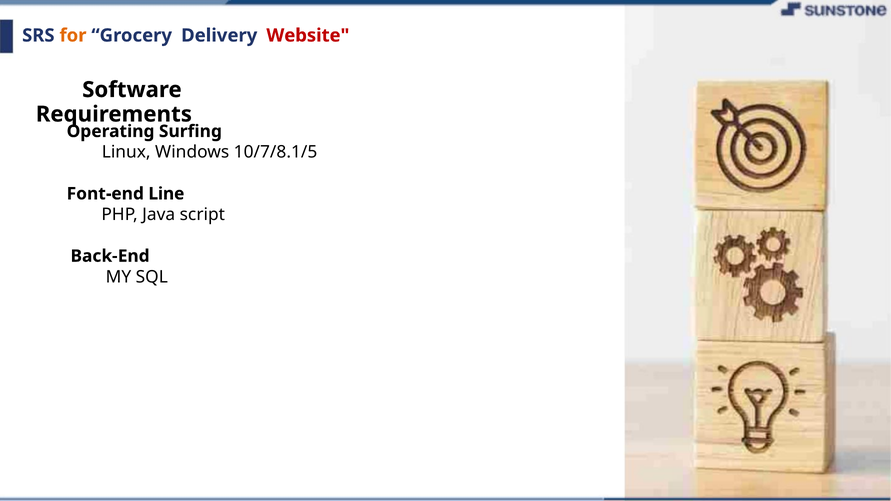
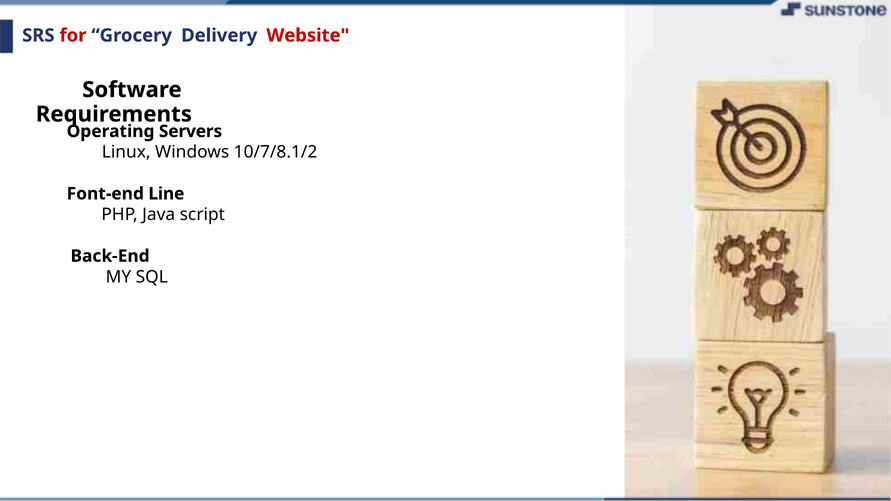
for colour: orange -> red (73, 35)
Surfing: Surfing -> Servers (191, 131)
10/7/8.1/5: 10/7/8.1/5 -> 10/7/8.1/2 (276, 152)
